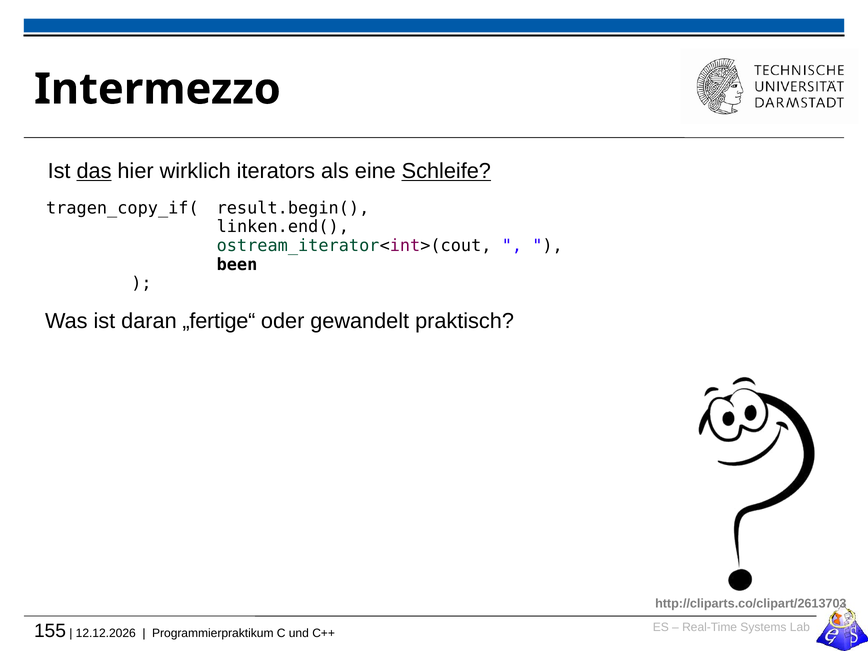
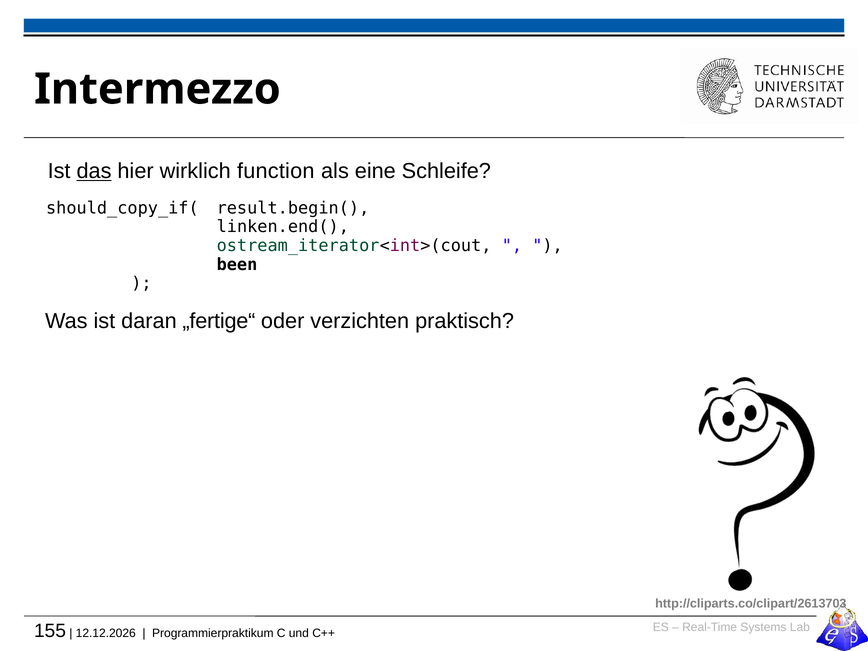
iterators: iterators -> function (276, 171)
Schleife underline: present -> none (446, 171)
tragen_copy_if(: tragen_copy_if( -> should_copy_if( (122, 208)
gewandelt: gewandelt -> verzichten (360, 321)
